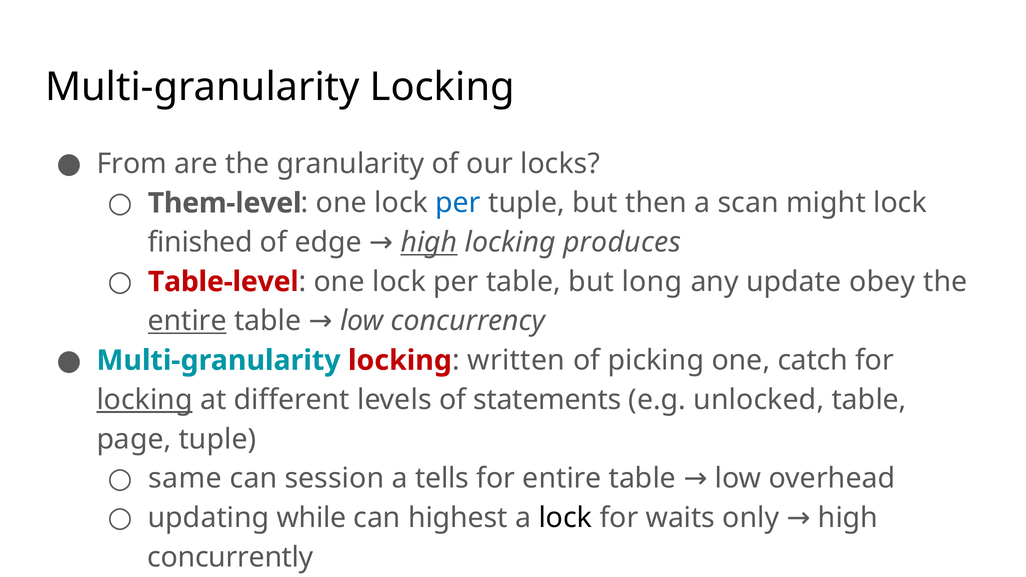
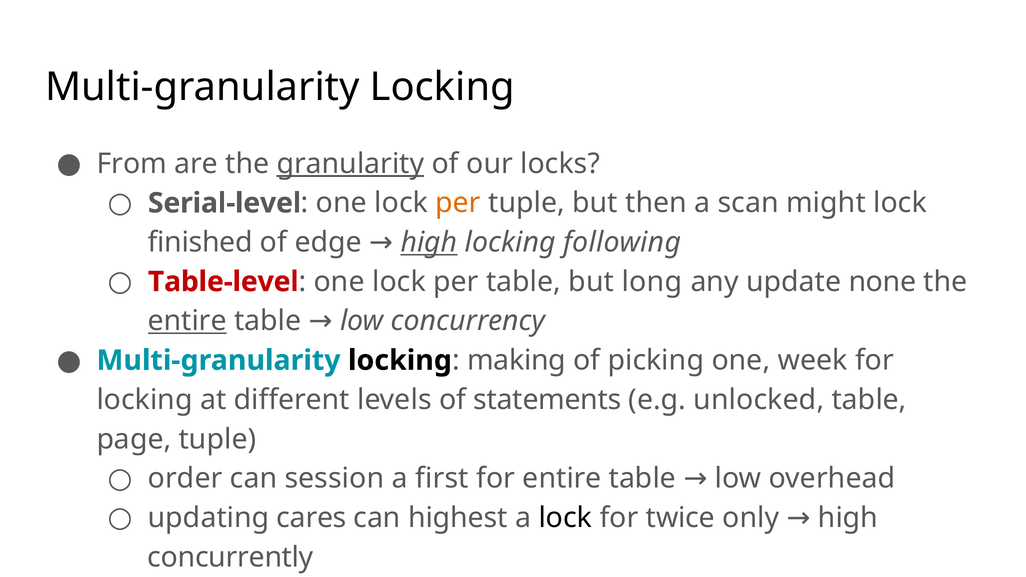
granularity underline: none -> present (350, 164)
Them-level: Them-level -> Serial-level (225, 203)
per colour: blue -> orange (458, 203)
produces: produces -> following (622, 242)
obey: obey -> none (883, 282)
locking colour: red -> black (400, 361)
written: written -> making (517, 361)
catch: catch -> week (813, 361)
locking underline: present -> none (145, 400)
same: same -> order (185, 479)
tells: tells -> first (442, 479)
while: while -> cares (312, 518)
waits: waits -> twice (680, 518)
